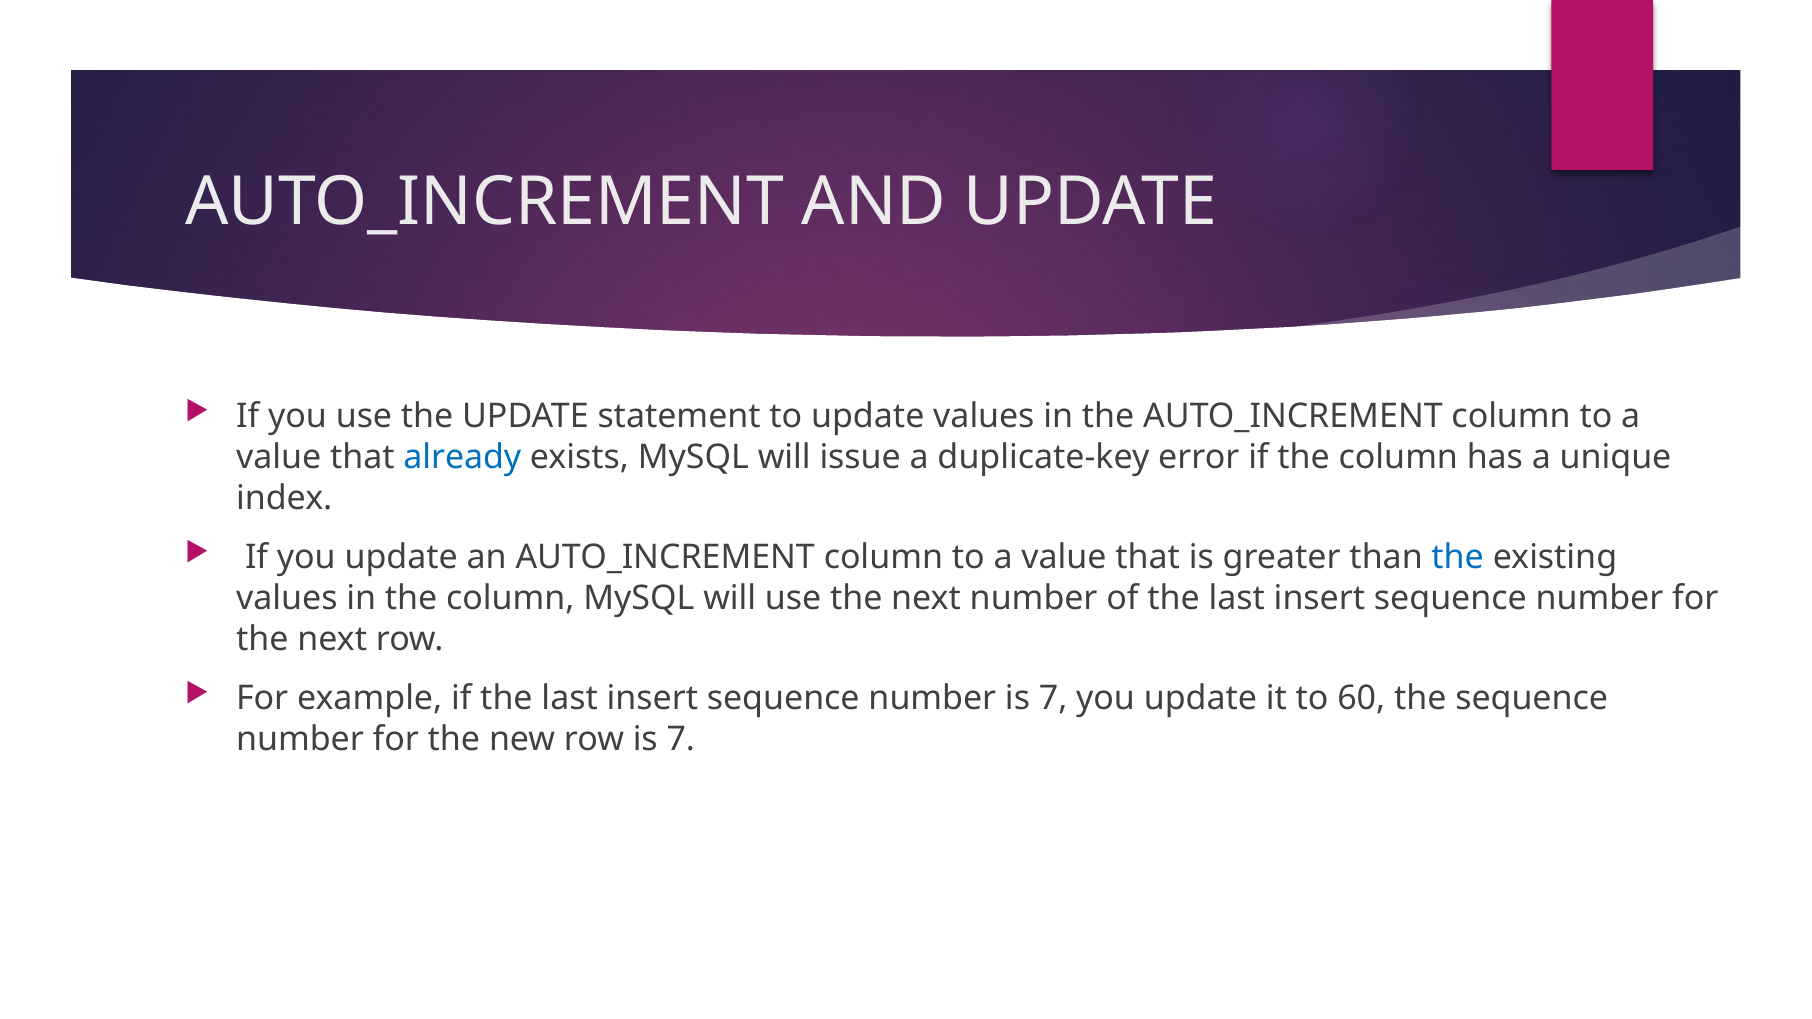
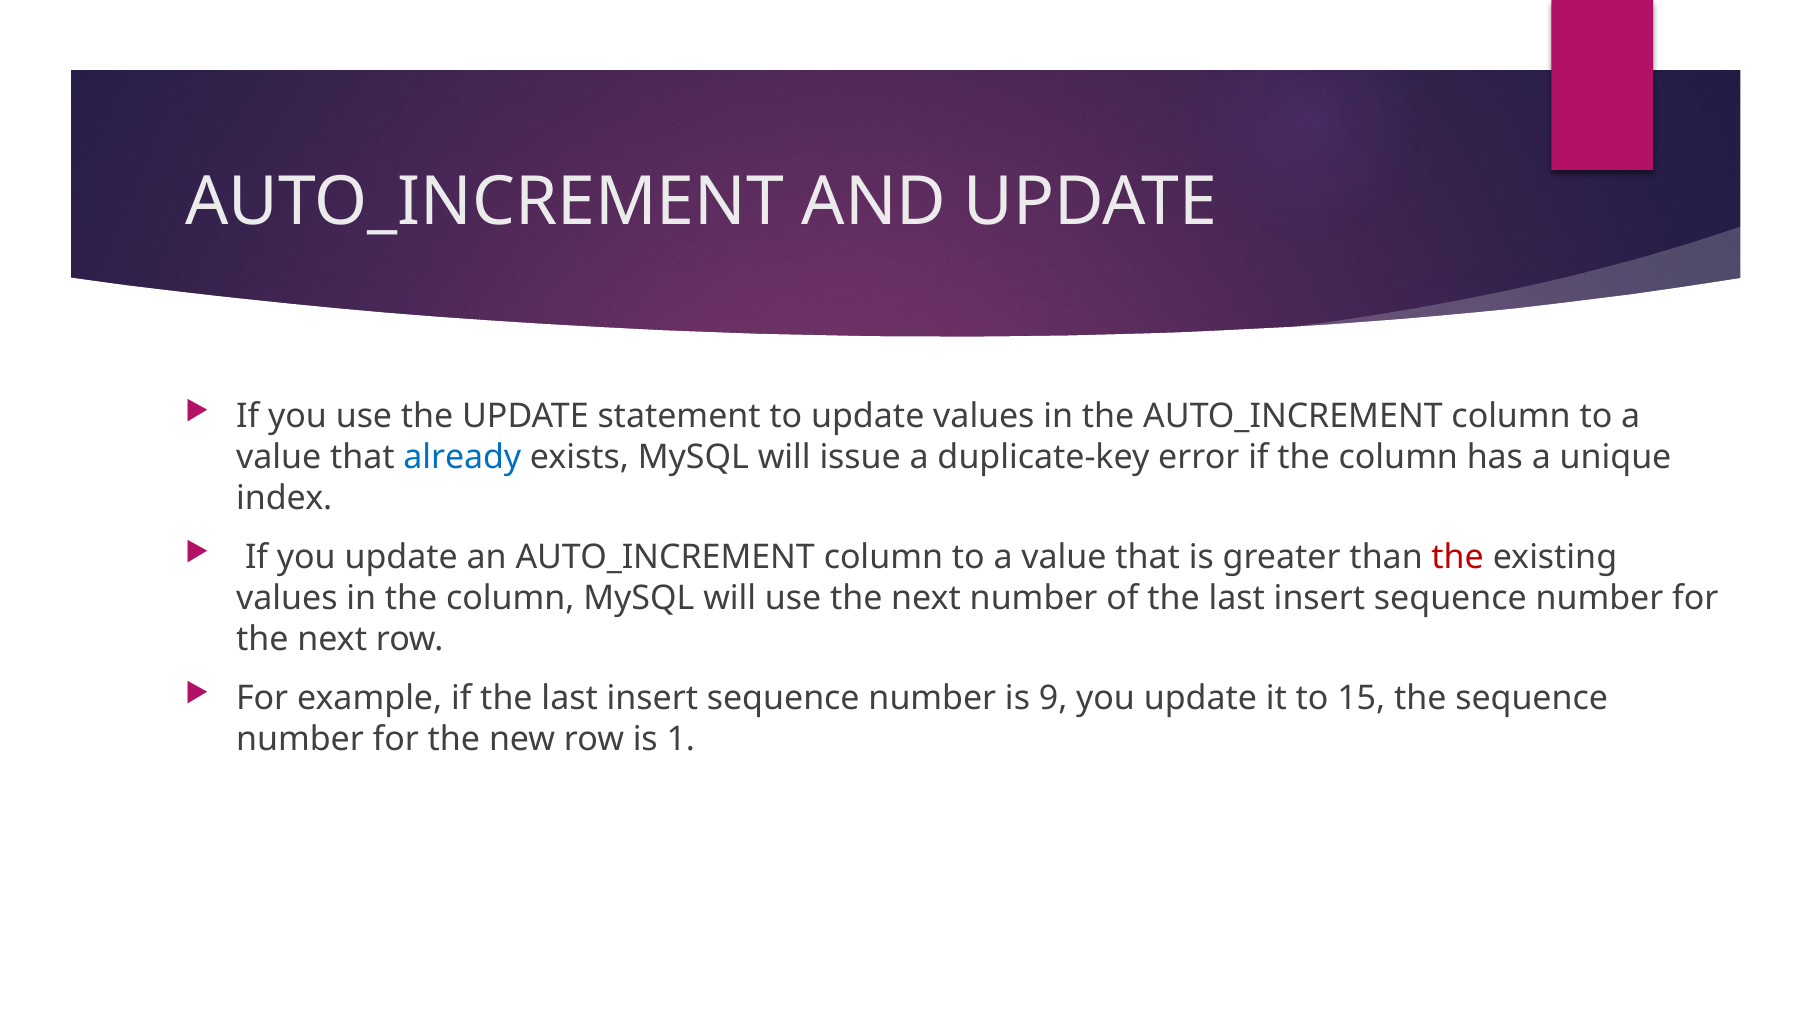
the colour: blue -> red (1458, 558)
number is 7: 7 -> 9 (1053, 699)
60: 60 -> 15 (1361, 699)
row is 7: 7 -> 1 (681, 740)
